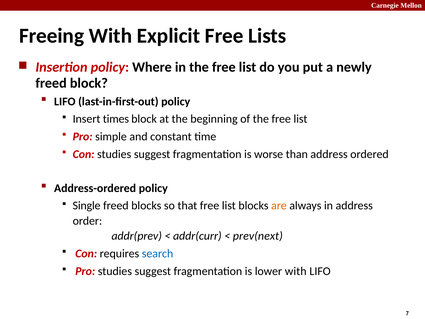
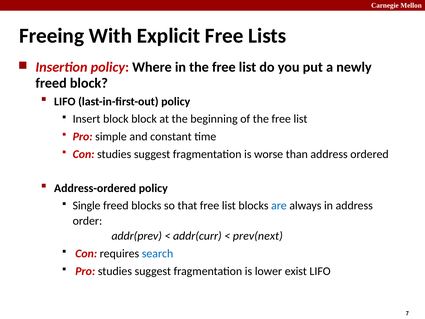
Insert times: times -> block (116, 119)
are colour: orange -> blue (279, 206)
lower with: with -> exist (296, 271)
